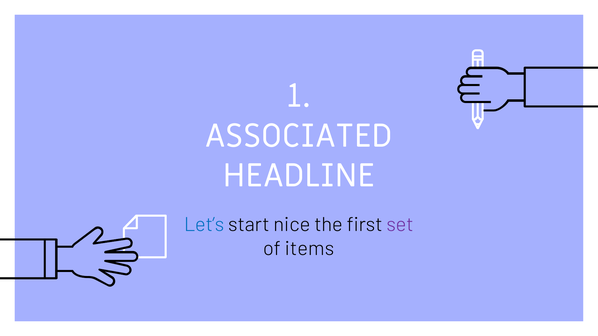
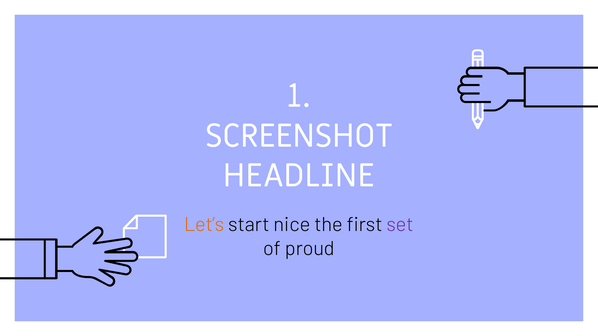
ASSOCIATED: ASSOCIATED -> SCREENSHOT (299, 136)
Let’s colour: blue -> orange (204, 225)
items: items -> proud (310, 249)
